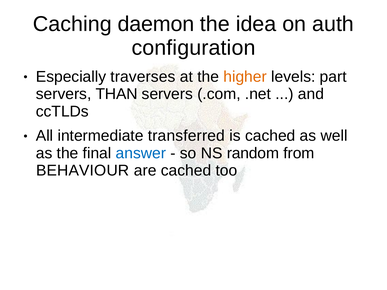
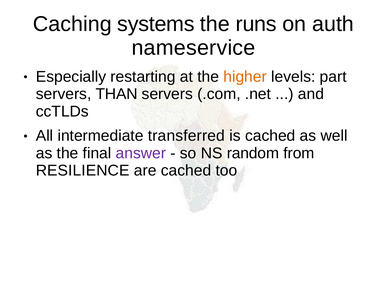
daemon: daemon -> systems (156, 24)
idea: idea -> runs (256, 24)
configuration: configuration -> nameservice (193, 48)
traverses: traverses -> restarting (143, 77)
answer colour: blue -> purple (141, 153)
BEHAVIOUR: BEHAVIOUR -> RESILIENCE (83, 171)
